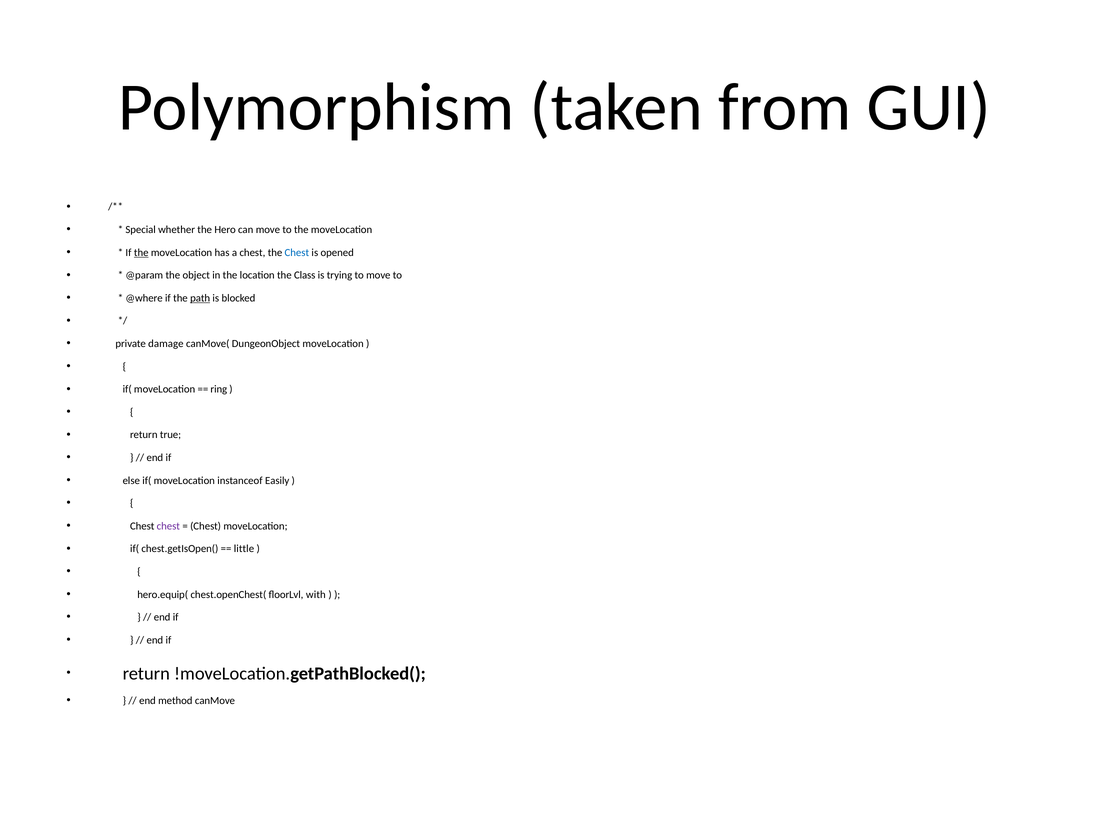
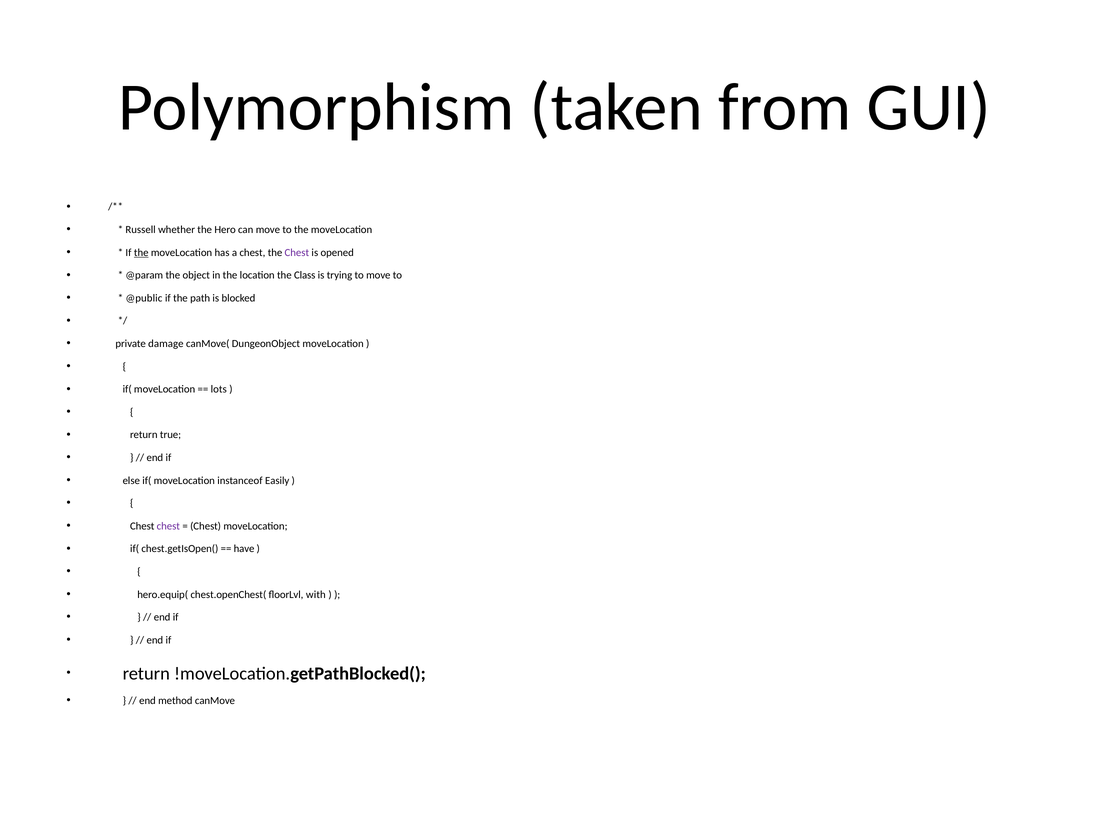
Special: Special -> Russell (141, 230)
Chest colour: blue -> purple (297, 253)
@where: @where -> @public (144, 298)
path underline: present -> none (200, 298)
ring: ring -> lots (219, 390)
little: little -> have (244, 549)
